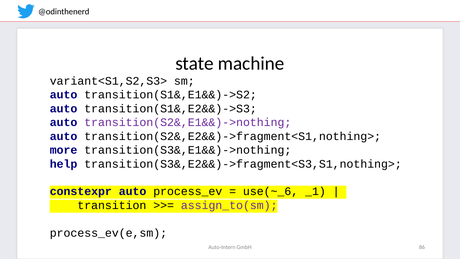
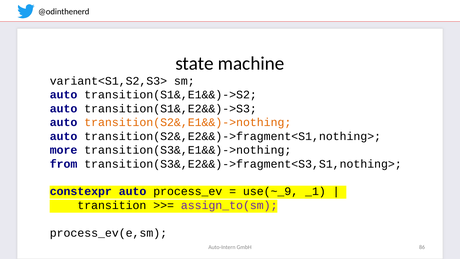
transition(S2&,E1&&)->nothing colour: purple -> orange (188, 122)
help: help -> from (64, 164)
use(~_6: use(~_6 -> use(~_9 (271, 191)
